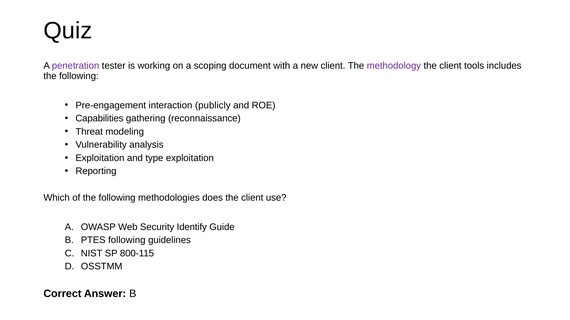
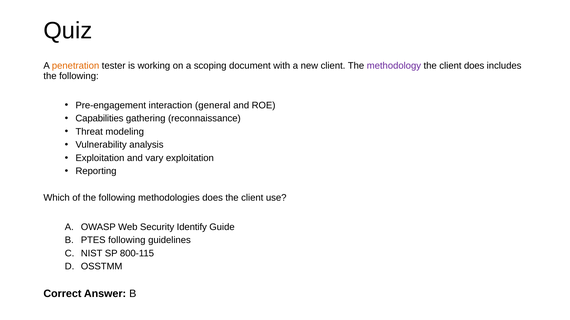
penetration colour: purple -> orange (76, 66)
client tools: tools -> does (474, 66)
publicly: publicly -> general (213, 105)
type: type -> vary (154, 158)
